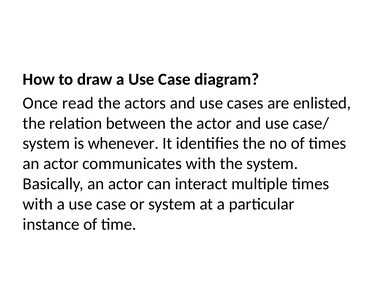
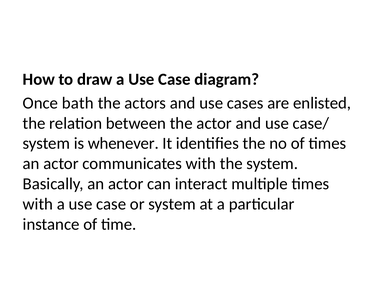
read: read -> bath (78, 103)
